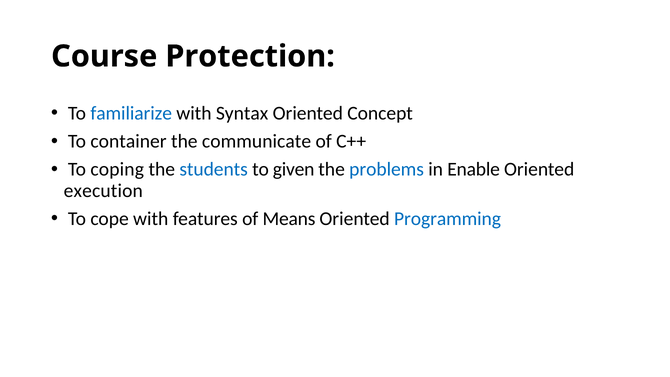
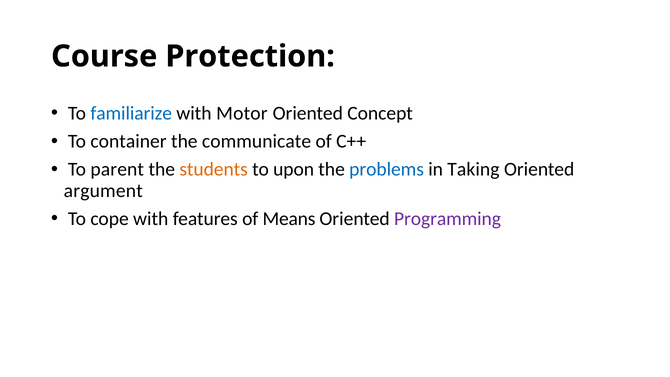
Syntax: Syntax -> Motor (242, 113)
coping: coping -> parent (117, 169)
students colour: blue -> orange (214, 169)
given: given -> upon (294, 169)
Enable: Enable -> Taking (473, 169)
execution: execution -> argument (103, 191)
Programming colour: blue -> purple (448, 219)
